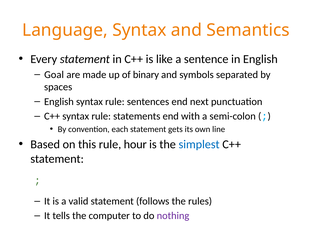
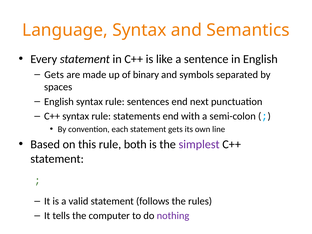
Goal: Goal -> Gets (54, 75)
hour: hour -> both (135, 144)
simplest colour: blue -> purple (199, 144)
